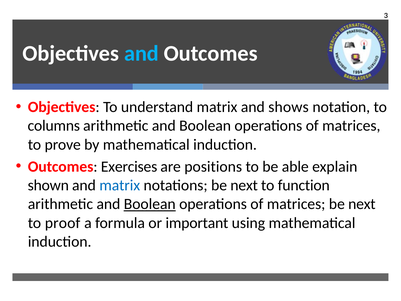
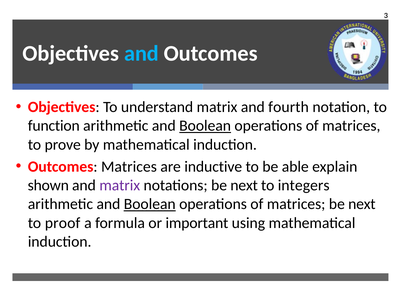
shows: shows -> fourth (289, 107)
columns: columns -> function (54, 126)
Boolean underline: none -> present (205, 126)
Outcomes Exercises: Exercises -> Matrices (129, 166)
positions: positions -> inductive (213, 166)
matrix colour: blue -> purple (120, 185)
function: function -> integers (304, 185)
